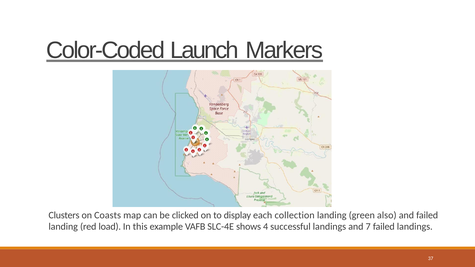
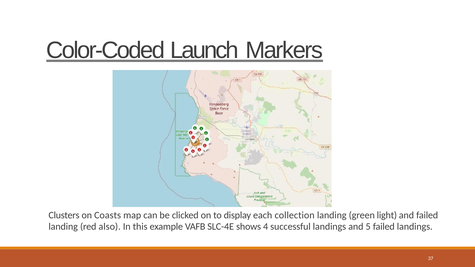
also: also -> light (387, 215)
load: load -> also (110, 227)
7: 7 -> 5 (368, 227)
